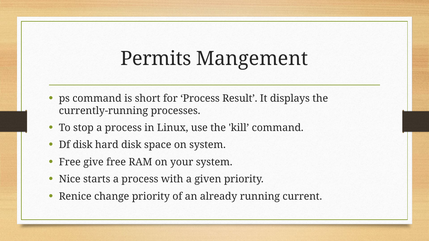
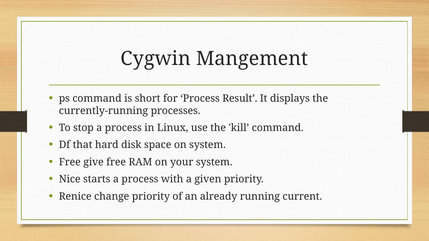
Permits: Permits -> Cygwin (156, 59)
Df disk: disk -> that (83, 145)
